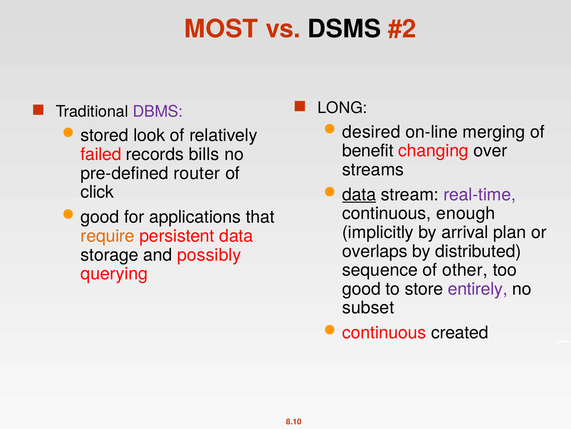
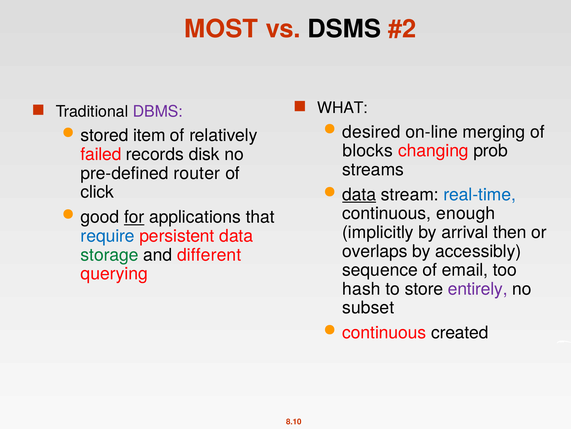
LONG: LONG -> WHAT (343, 108)
look: look -> item (149, 135)
benefit: benefit -> blocks (368, 151)
over: over -> prob (491, 151)
bills: bills -> disk (204, 154)
real-time colour: purple -> blue (480, 194)
for underline: none -> present (134, 217)
plan: plan -> then (510, 232)
require colour: orange -> blue (108, 236)
distributed: distributed -> accessibly (478, 251)
storage colour: black -> green (110, 254)
possibly: possibly -> different (209, 254)
other: other -> email (465, 270)
good: good -> hash (361, 289)
